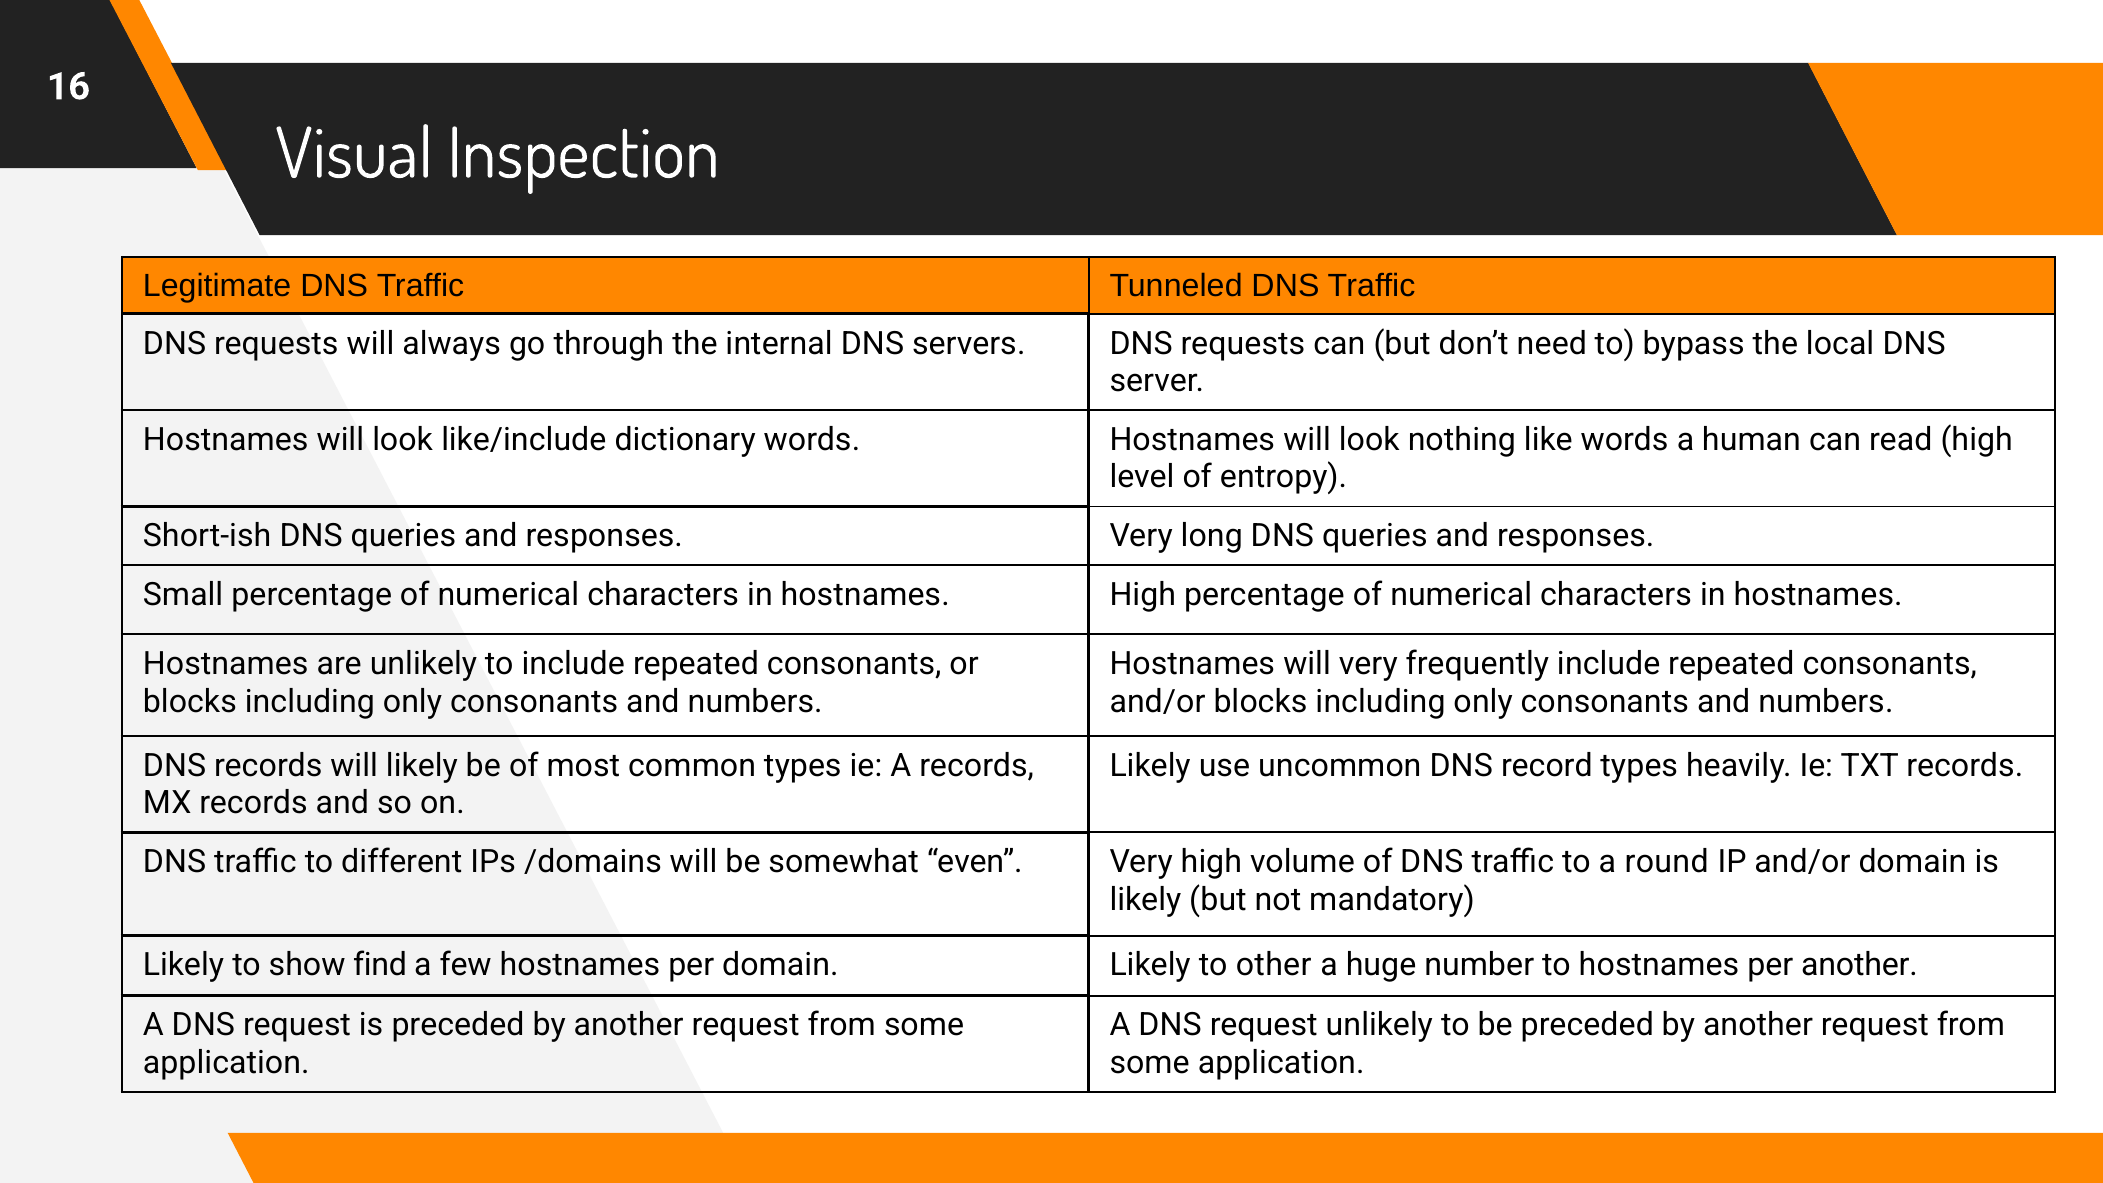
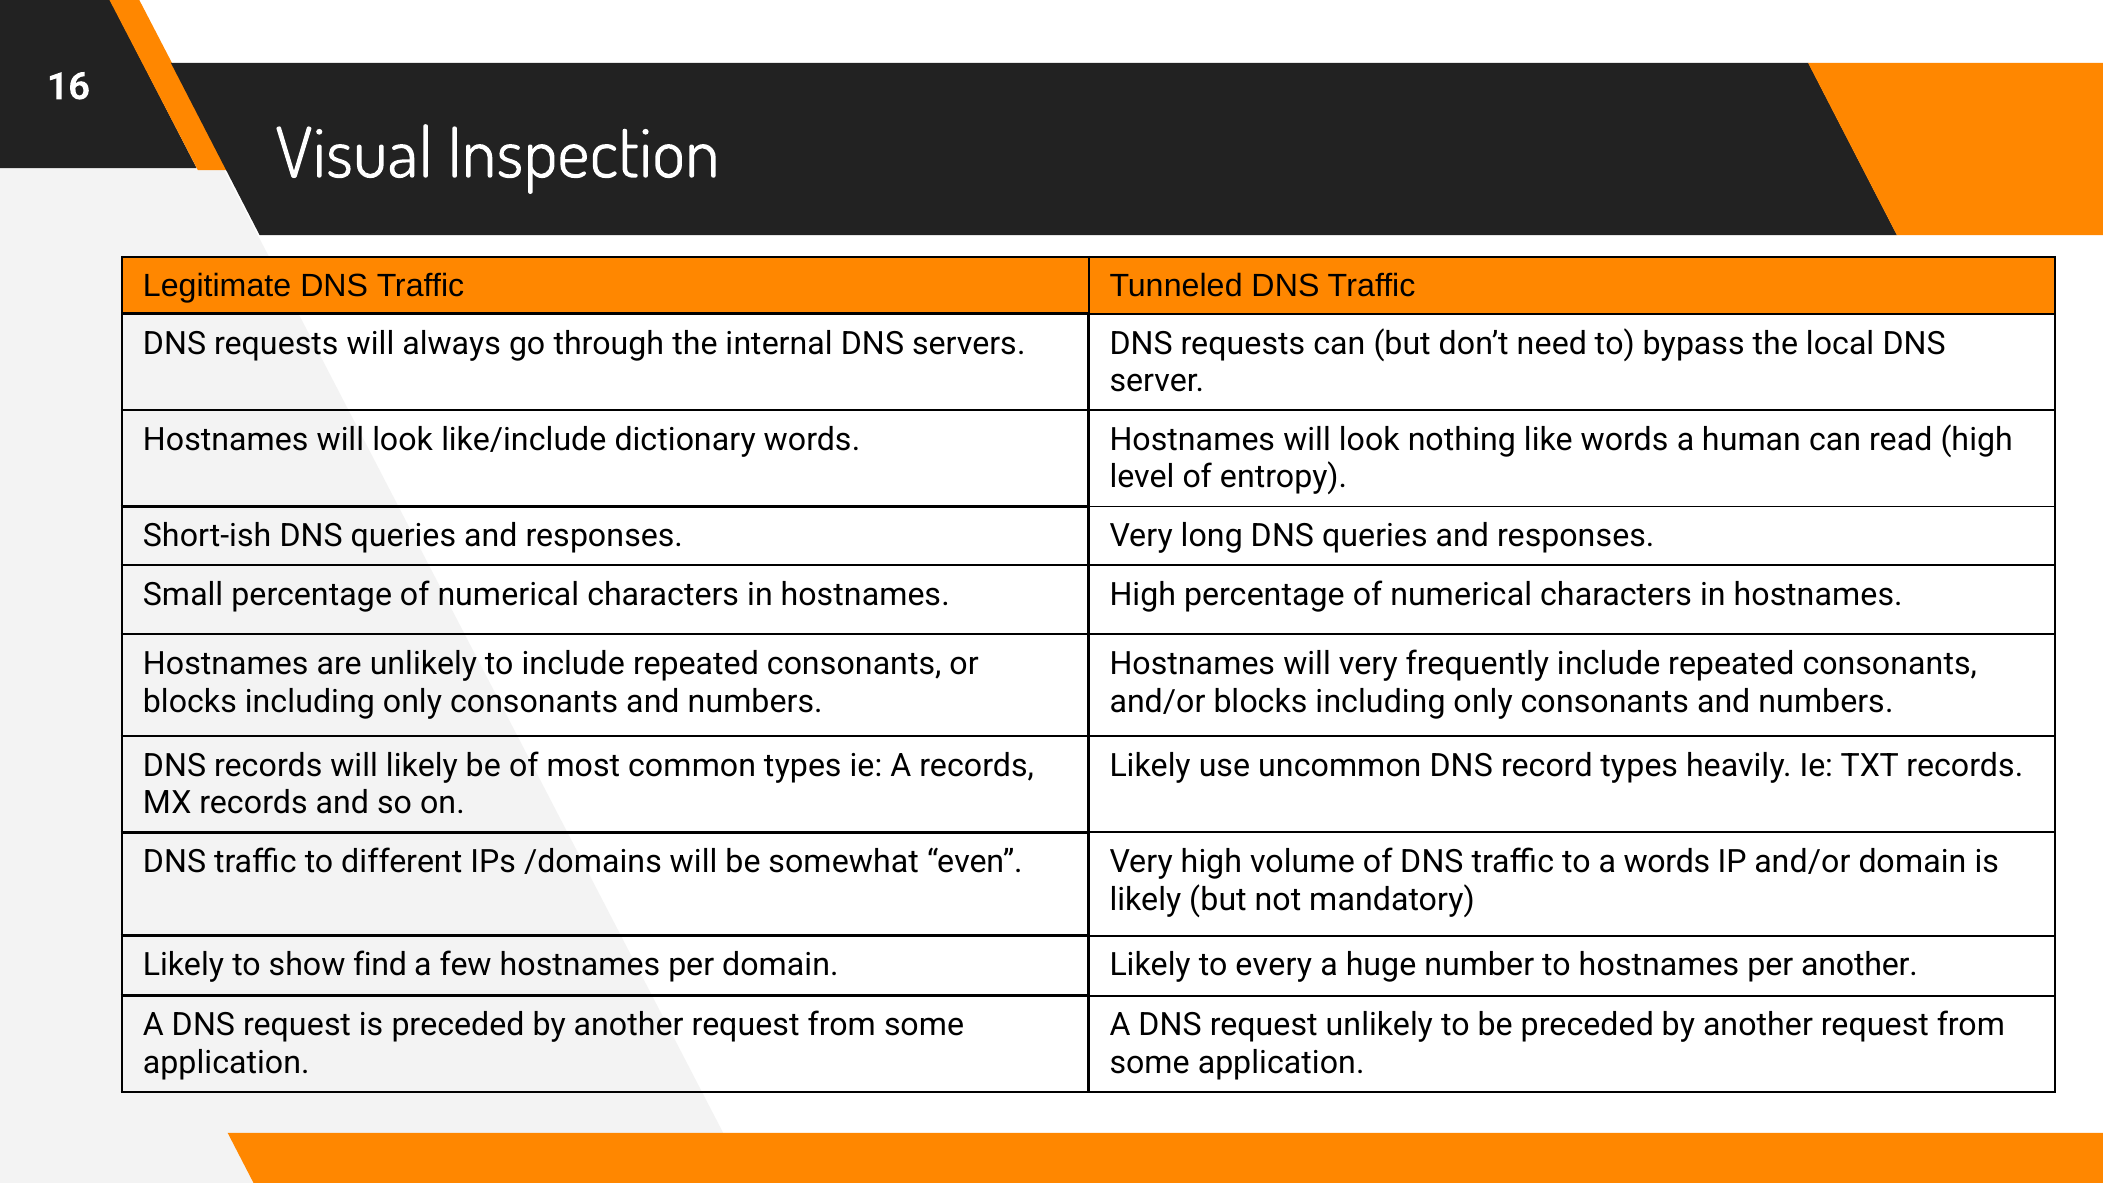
a round: round -> words (1667, 862)
other: other -> every (1274, 965)
